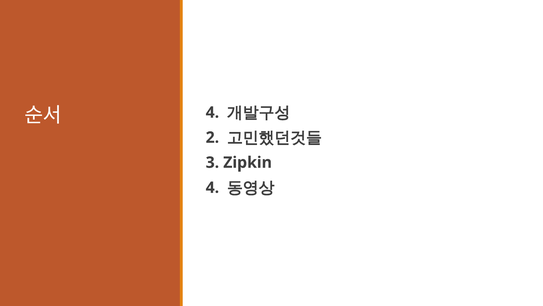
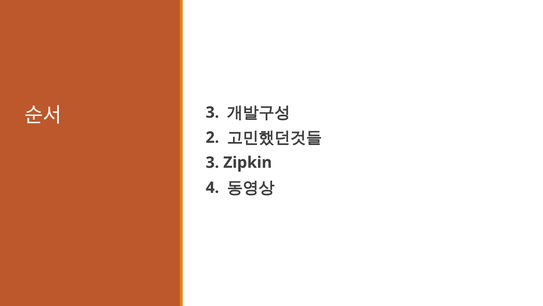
4: 4 -> 3 (212, 112)
